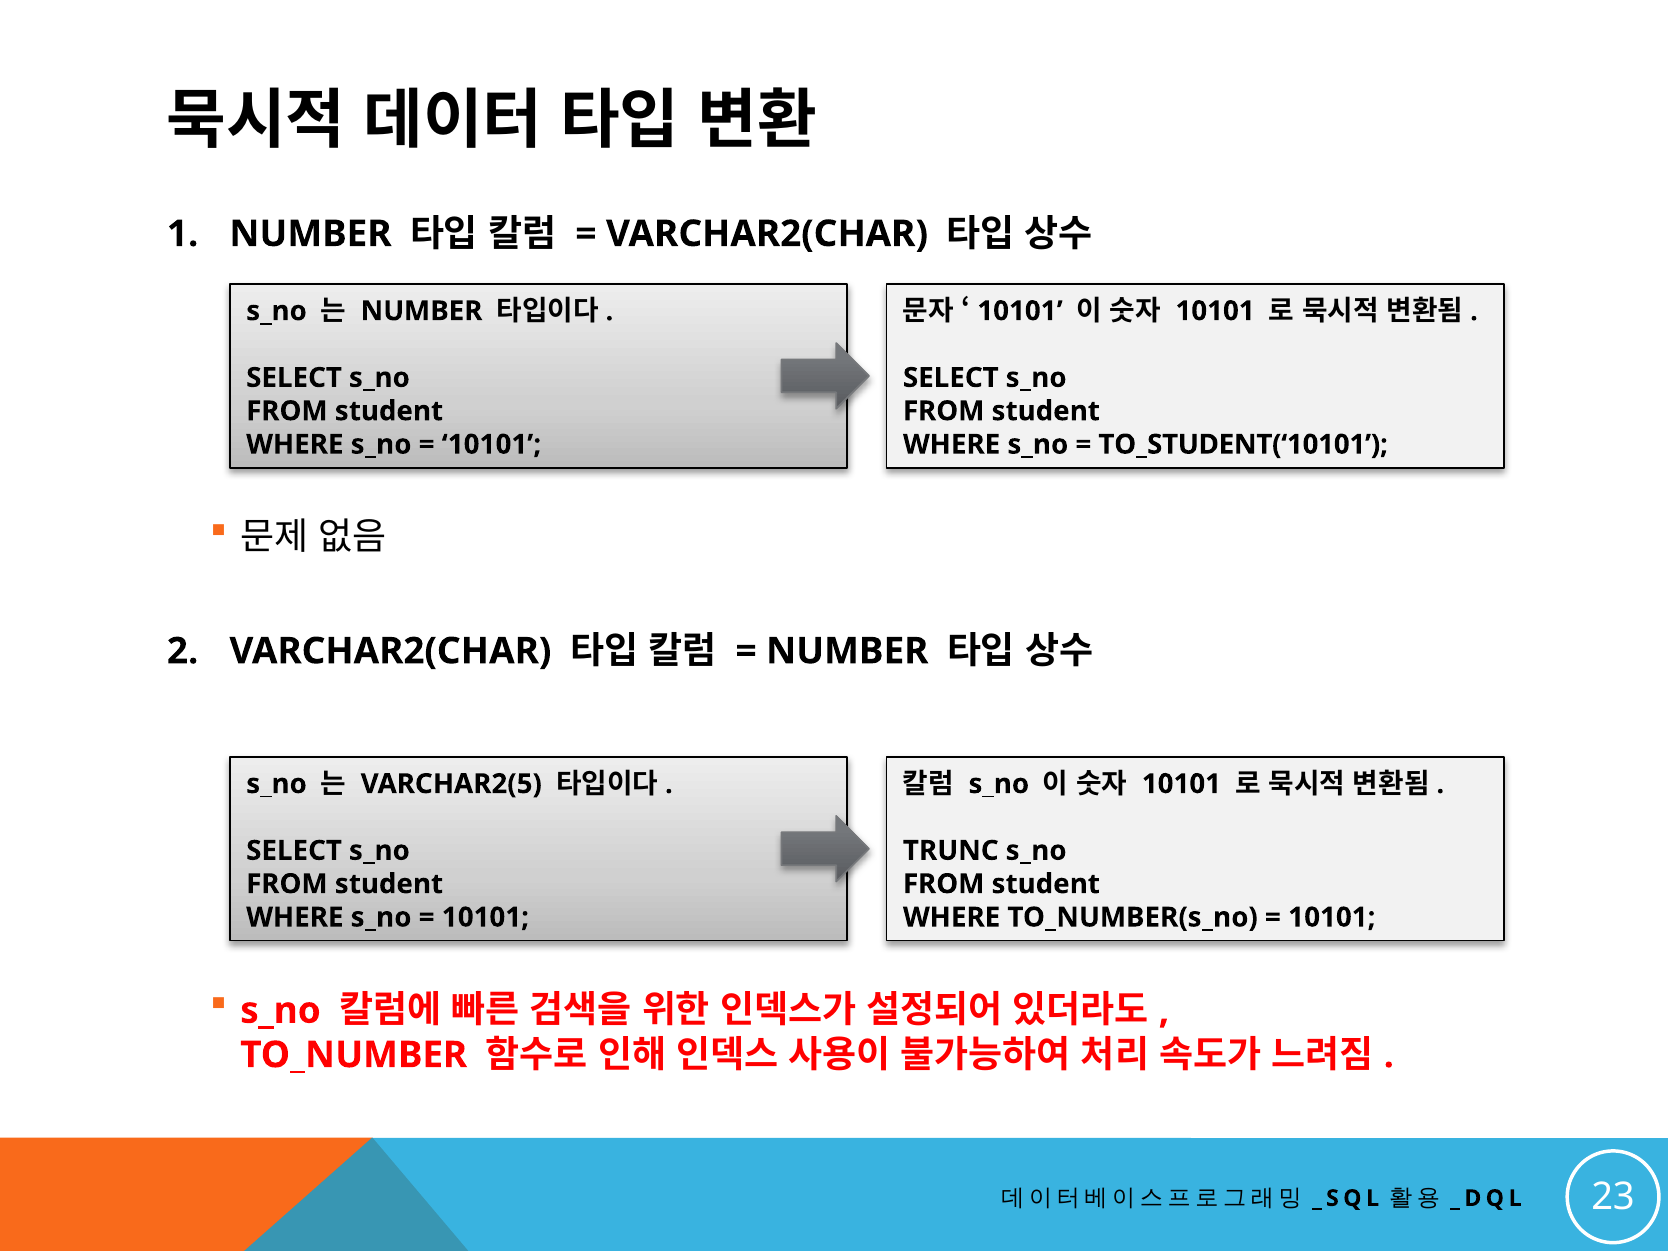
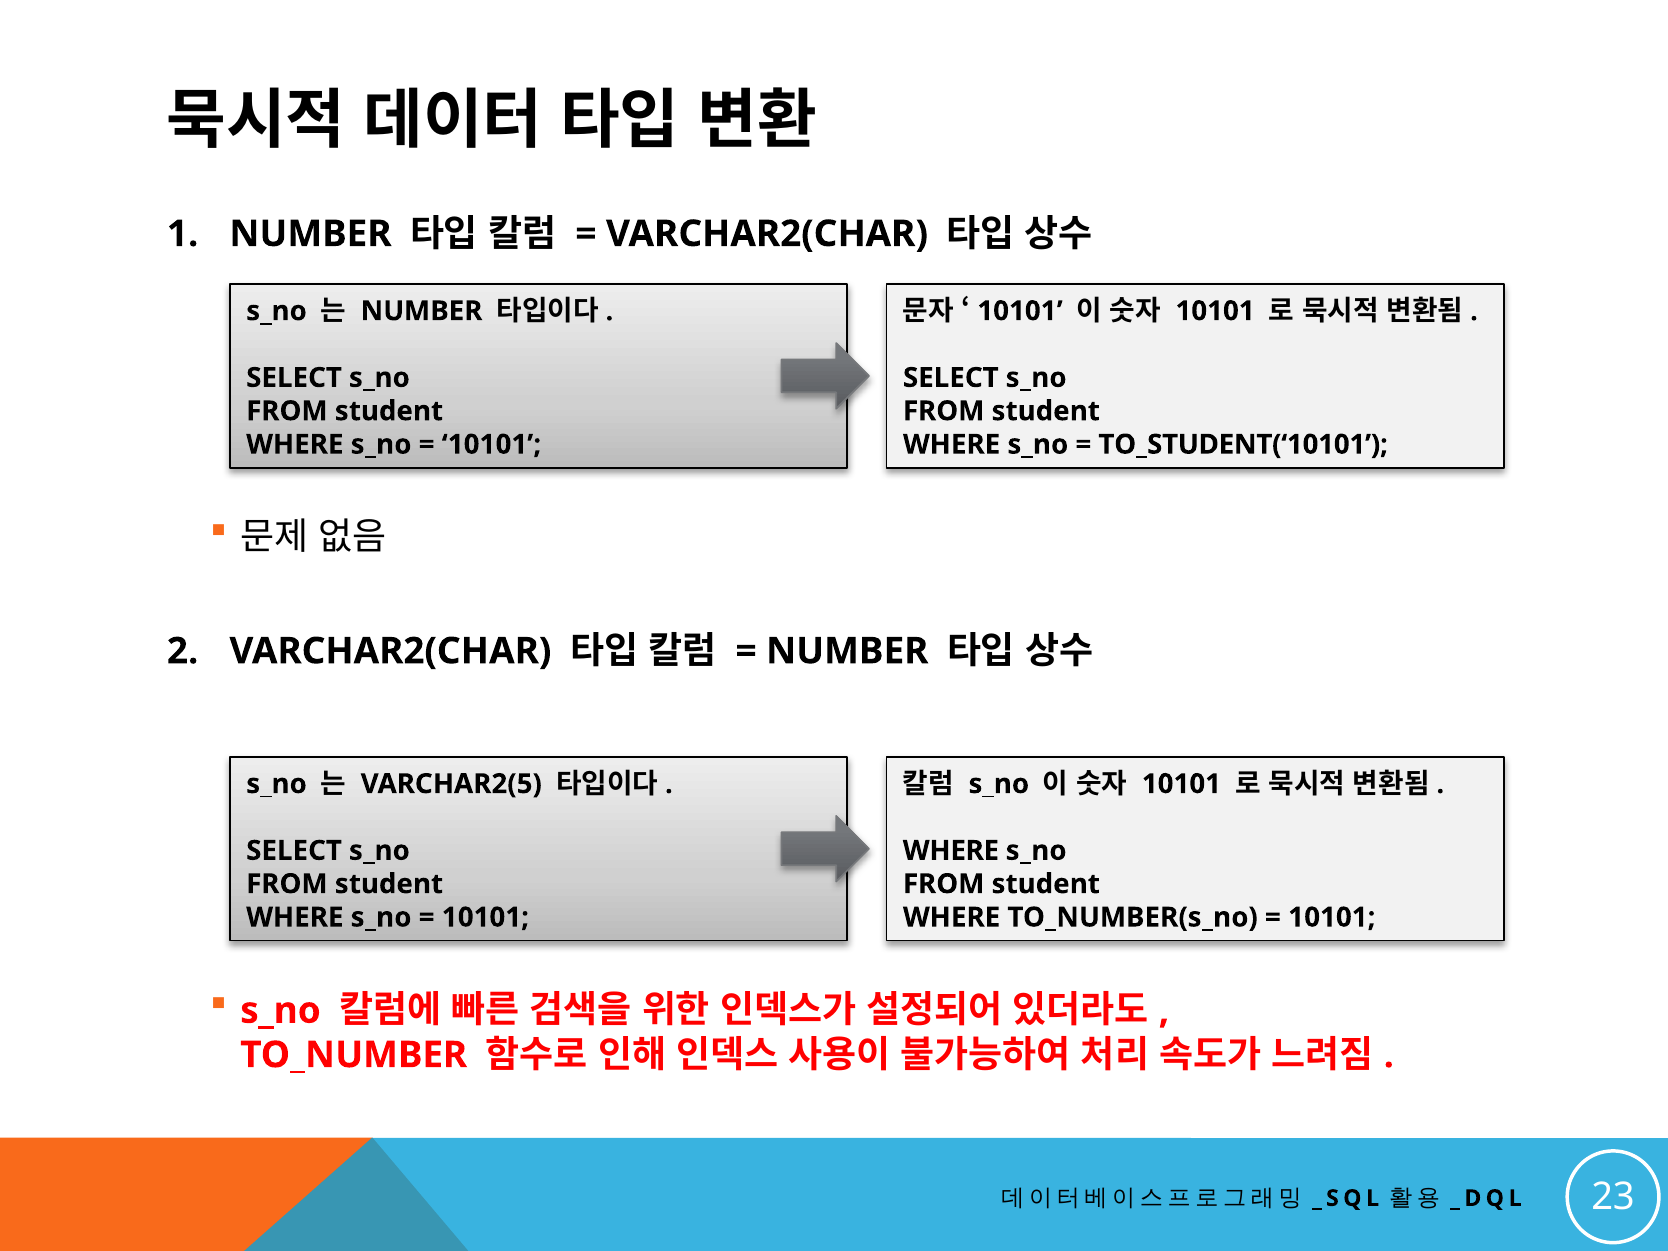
TRUNC: TRUNC -> WHERE (951, 851)
